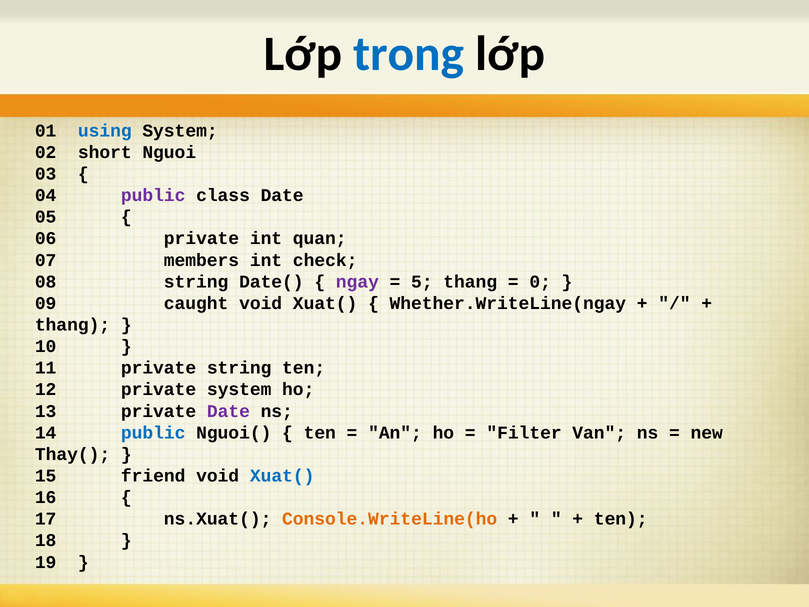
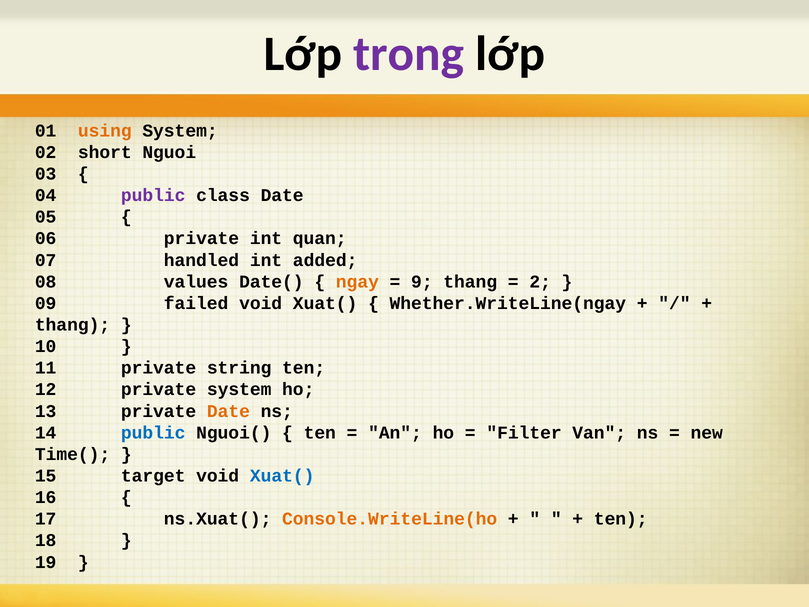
trong colour: blue -> purple (409, 54)
using colour: blue -> orange (105, 131)
members: members -> handled (201, 260)
check: check -> added (325, 260)
08 string: string -> values (196, 282)
ngay colour: purple -> orange (357, 282)
5: 5 -> 9 (422, 282)
0: 0 -> 2 (540, 282)
caught: caught -> failed (196, 303)
Date colour: purple -> orange (228, 411)
Thay(: Thay( -> Time( (73, 454)
friend: friend -> target (153, 476)
